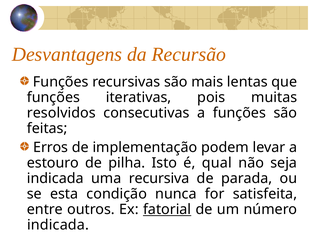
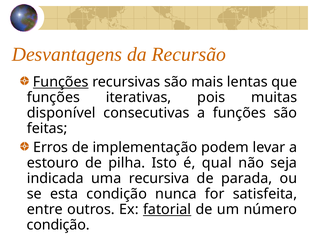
Funções underline: none -> present (61, 82)
resolvidos: resolvidos -> disponível (61, 113)
indicada: indicada -> condição (58, 225)
